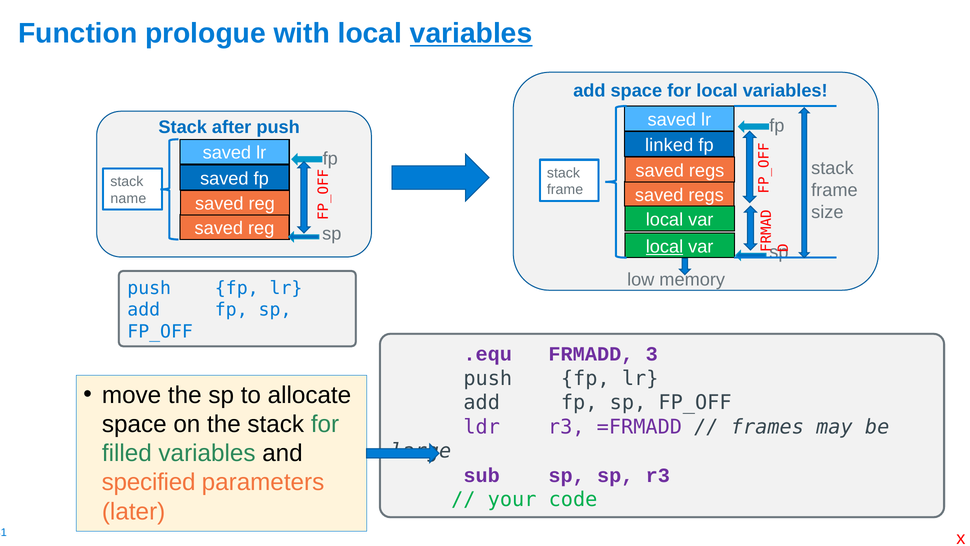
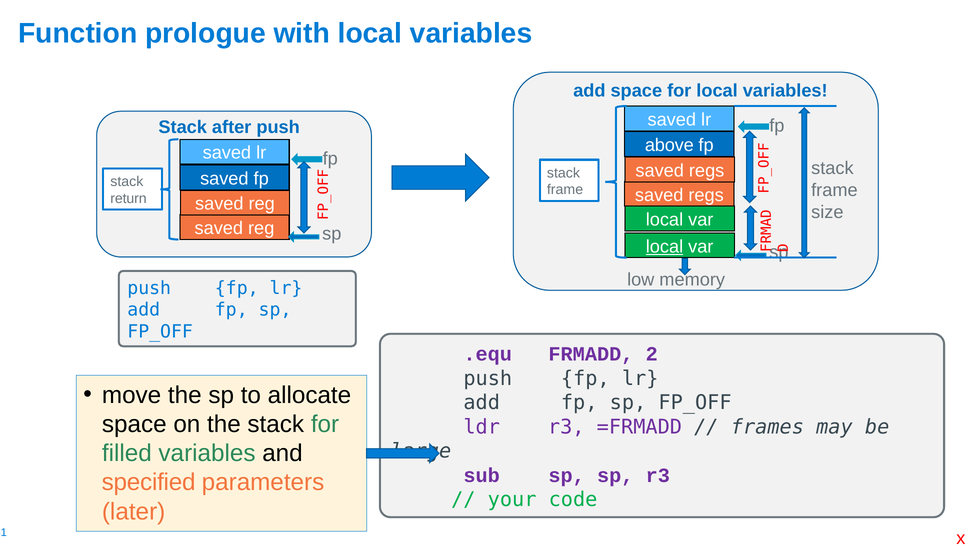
variables underline: present -> none (471, 34)
linked: linked -> above (669, 145)
name: name -> return (129, 198)
3: 3 -> 2 (652, 354)
